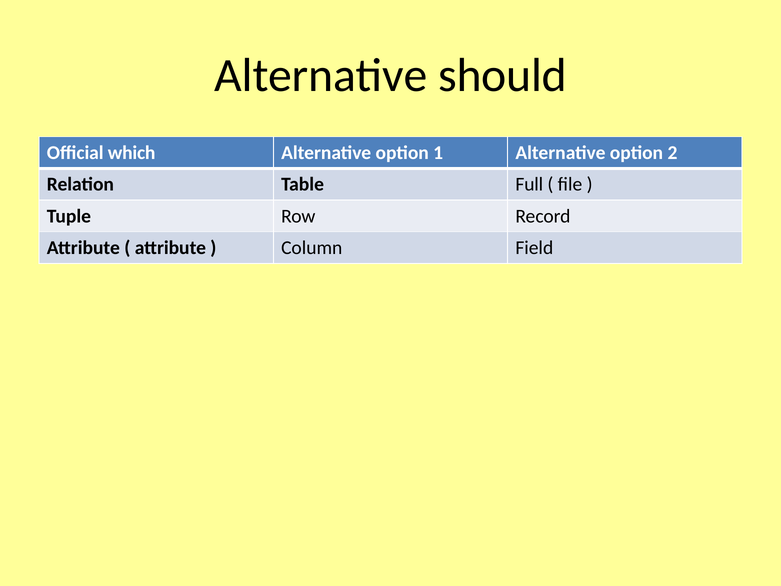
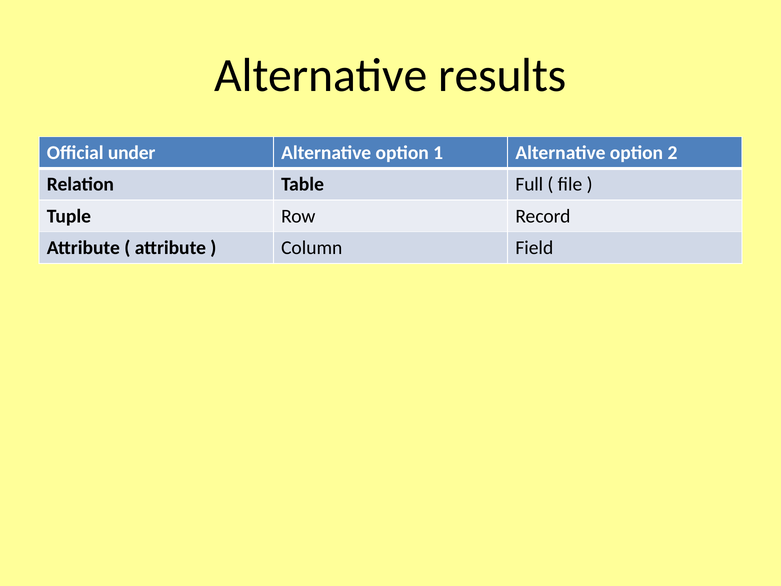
should: should -> results (502, 76)
which: which -> under (132, 153)
